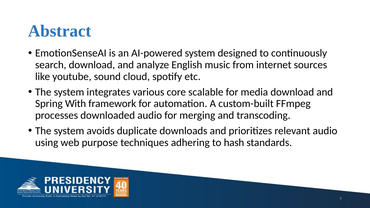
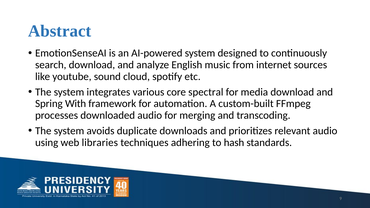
scalable: scalable -> spectral (206, 92)
purpose: purpose -> libraries (100, 143)
